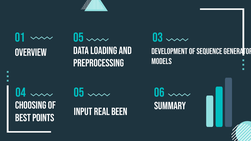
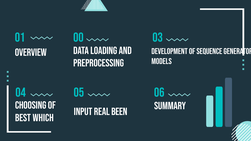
01 05: 05 -> 00 (78, 37)
points: points -> which (43, 118)
